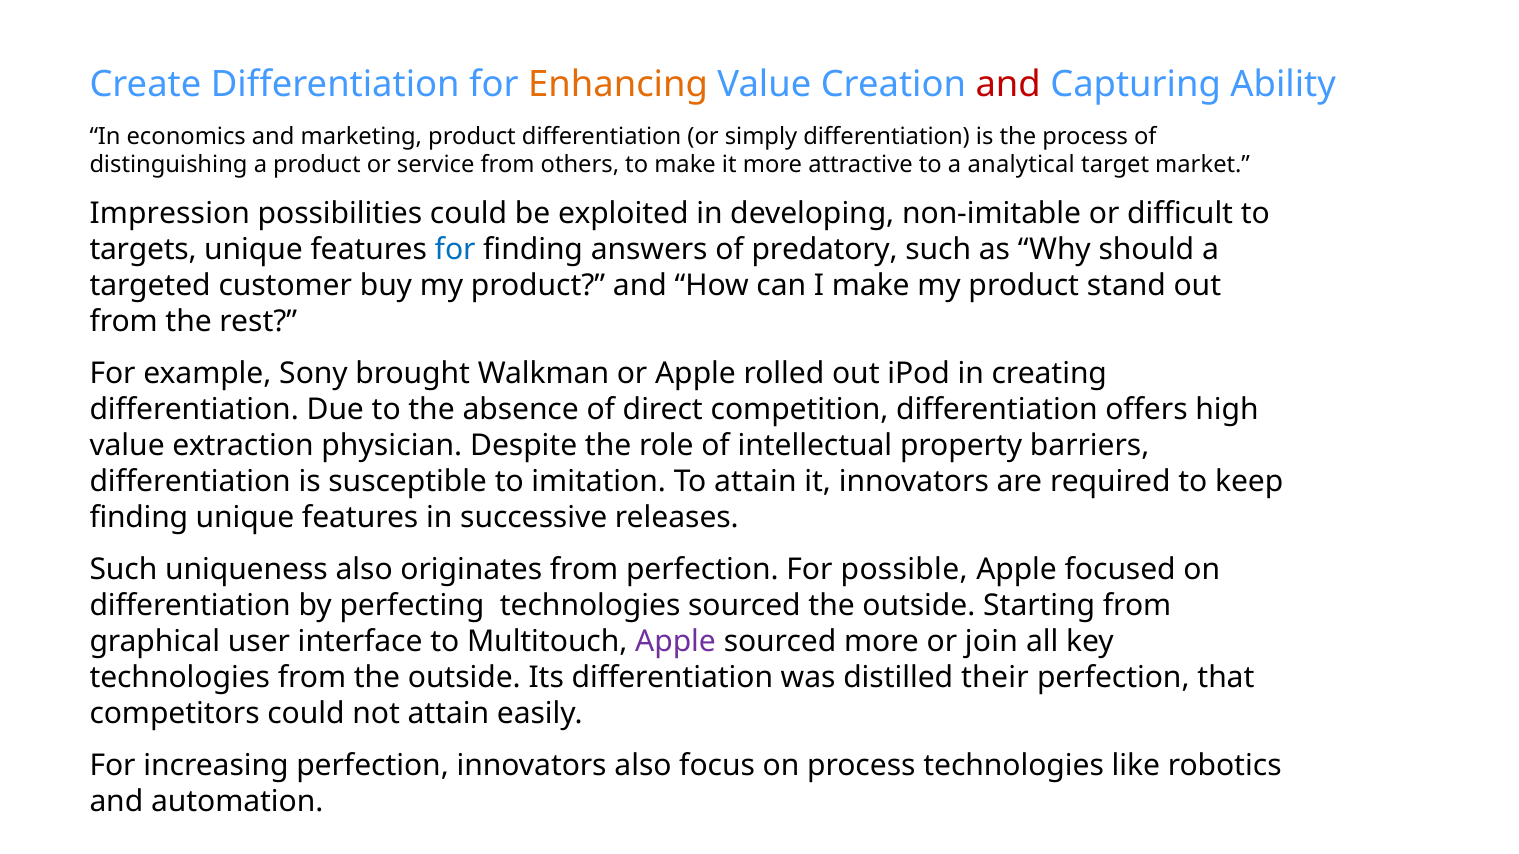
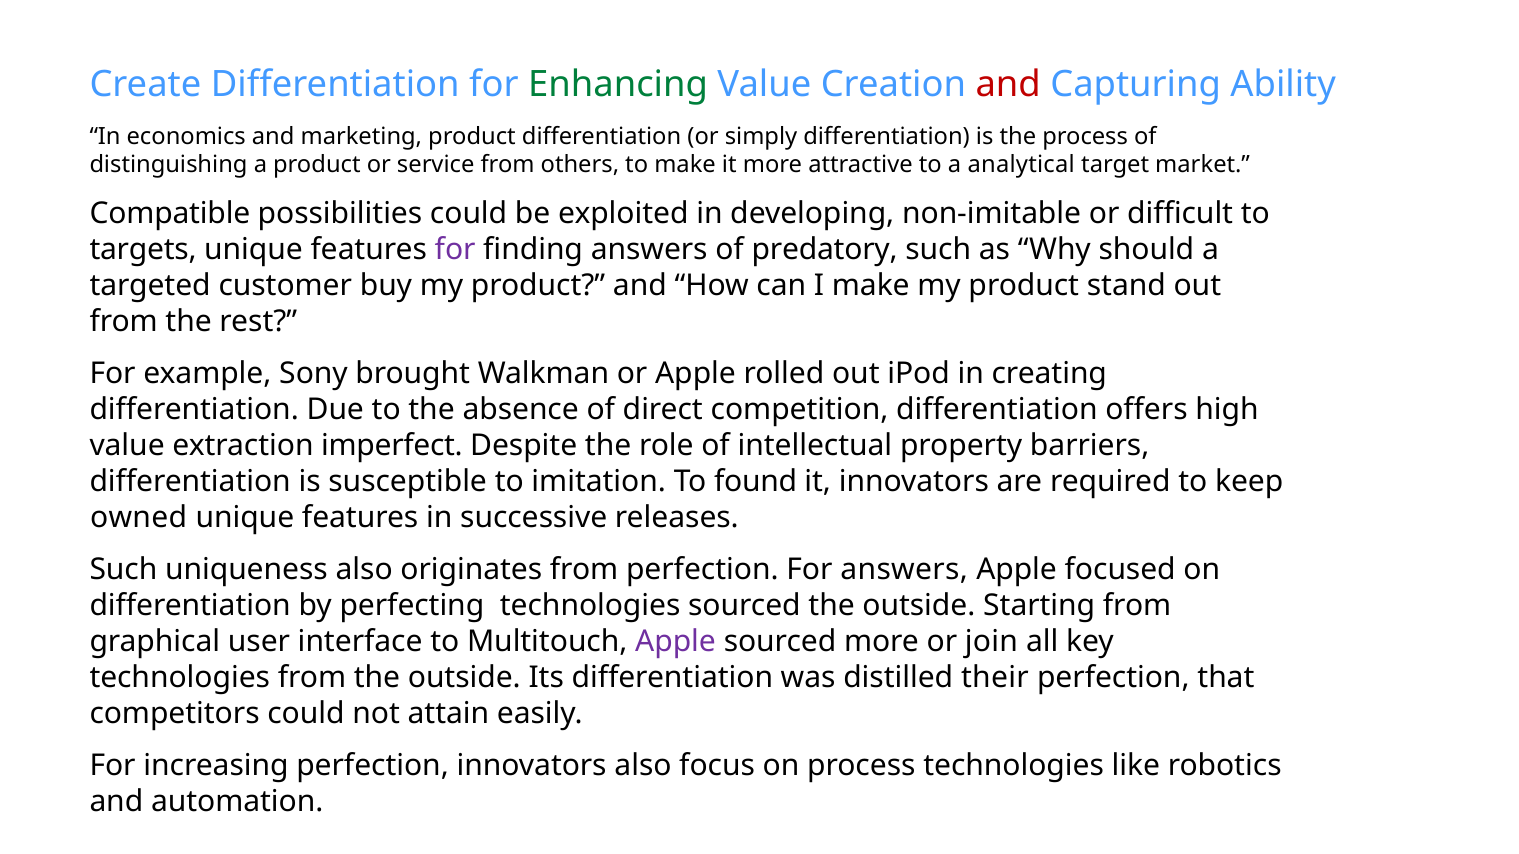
Enhancing colour: orange -> green (618, 85)
Impression: Impression -> Compatible (170, 213)
for colour: blue -> purple (455, 249)
physician: physician -> imperfect (392, 446)
To attain: attain -> found (756, 482)
finding: finding -> owned (139, 518)
For possible: possible -> answers (904, 570)
